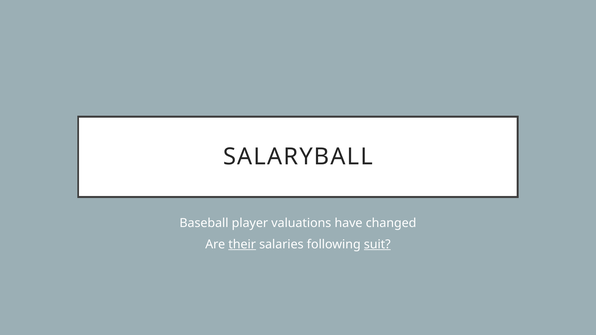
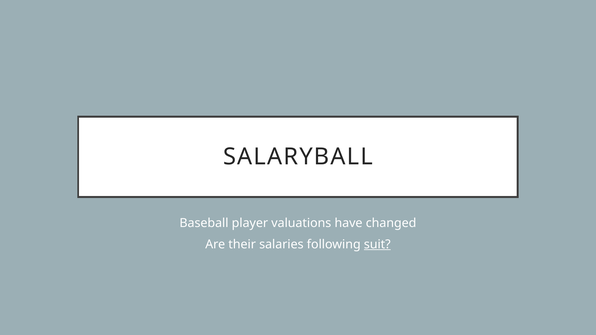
their underline: present -> none (242, 244)
